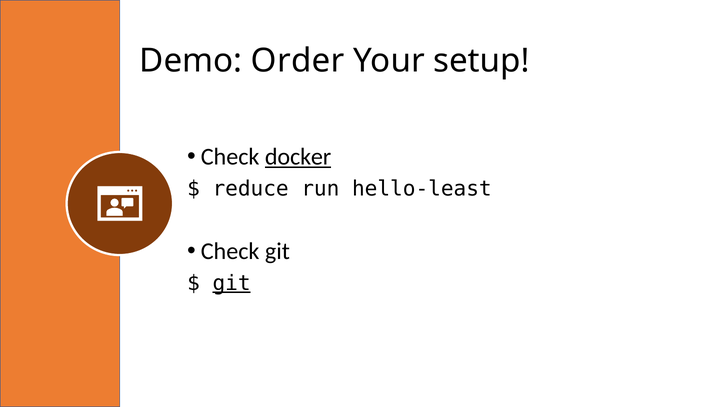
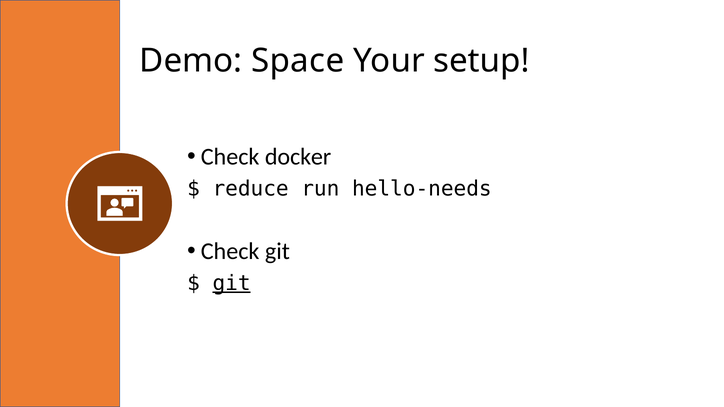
Order: Order -> Space (298, 61)
docker underline: present -> none (298, 157)
hello-least: hello-least -> hello-needs (422, 189)
